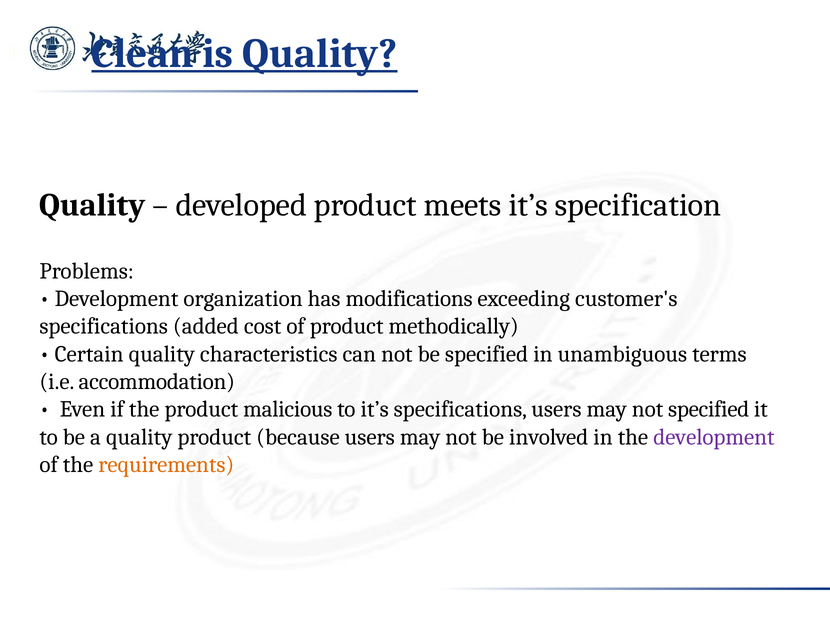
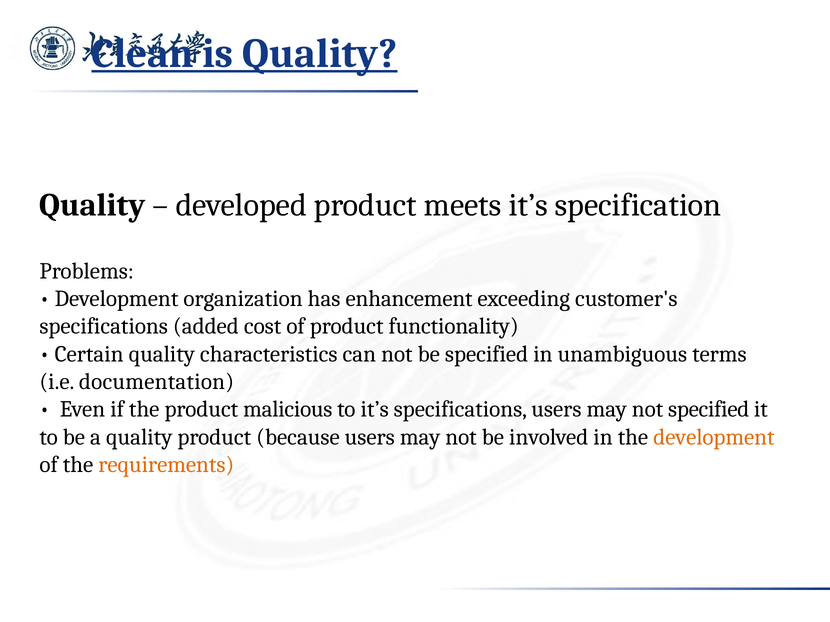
modifications: modifications -> enhancement (409, 299)
methodically: methodically -> functionality (454, 327)
accommodation: accommodation -> documentation (157, 382)
development colour: purple -> orange (714, 437)
